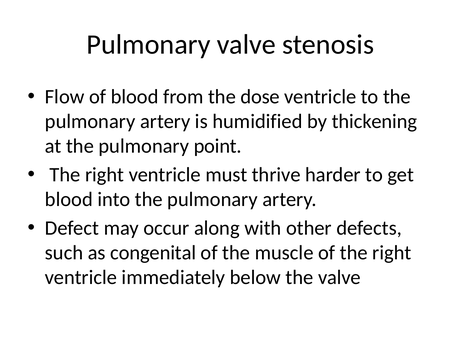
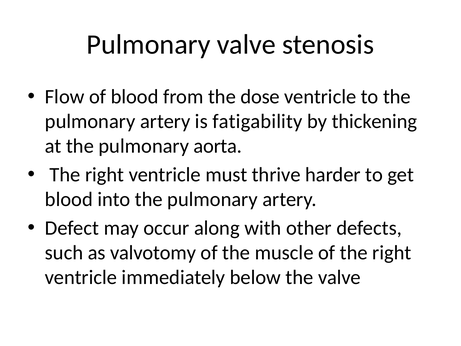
humidified: humidified -> fatigability (257, 121)
point: point -> aorta (218, 146)
congenital: congenital -> valvotomy (153, 253)
